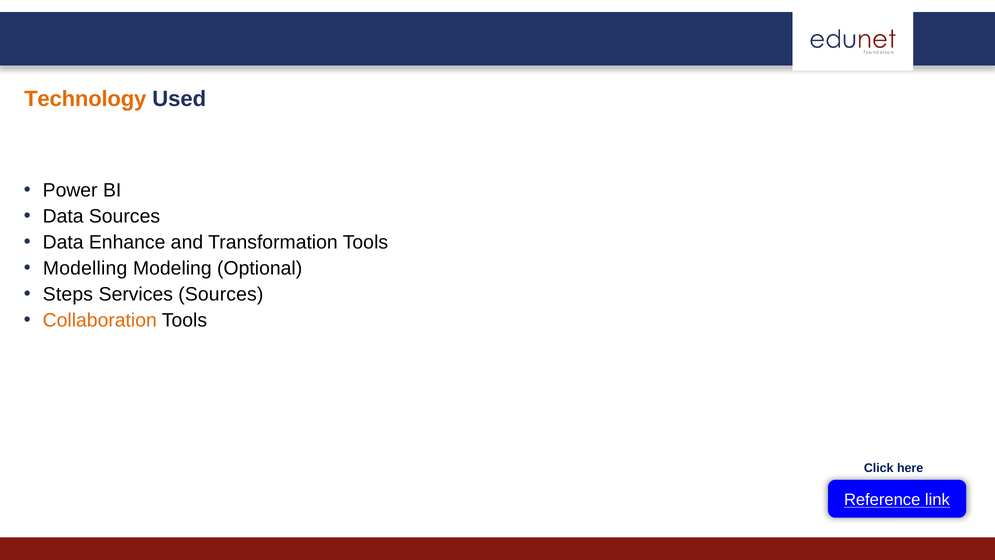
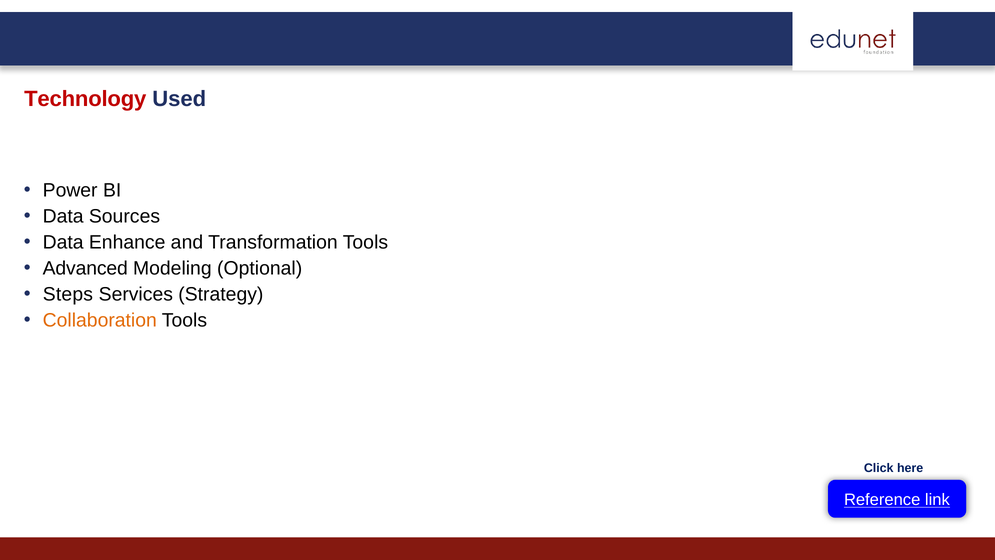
Technology colour: orange -> red (85, 99)
Modelling: Modelling -> Advanced (85, 268)
Services Sources: Sources -> Strategy (221, 294)
